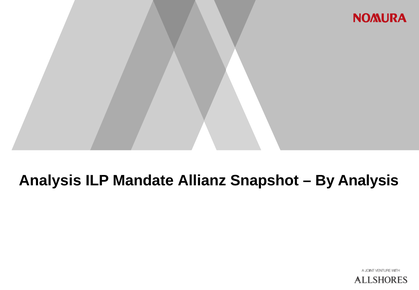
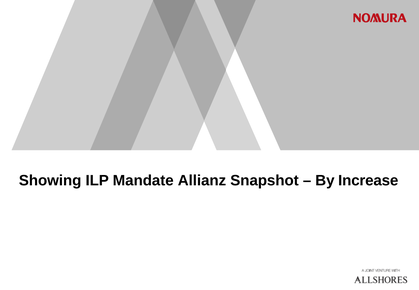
Analysis: Analysis -> Showing (50, 181)
By Analysis: Analysis -> Increase (368, 181)
